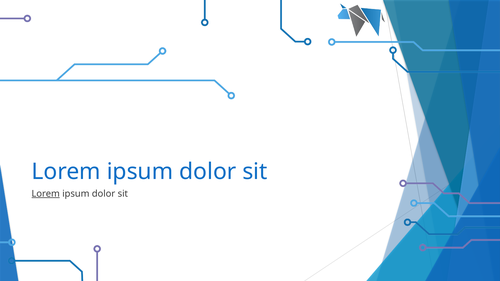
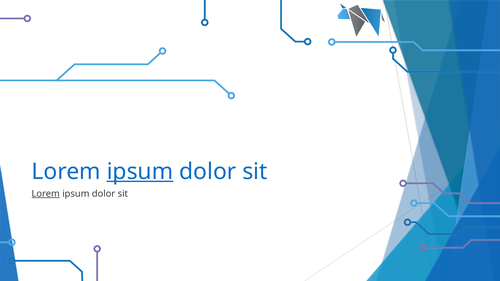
ipsum underline: none -> present (140, 172)
